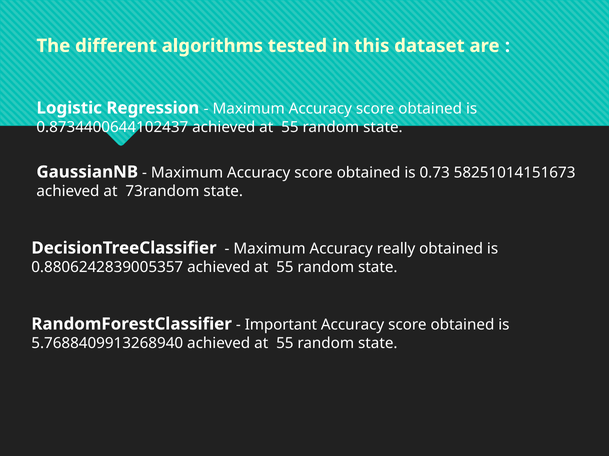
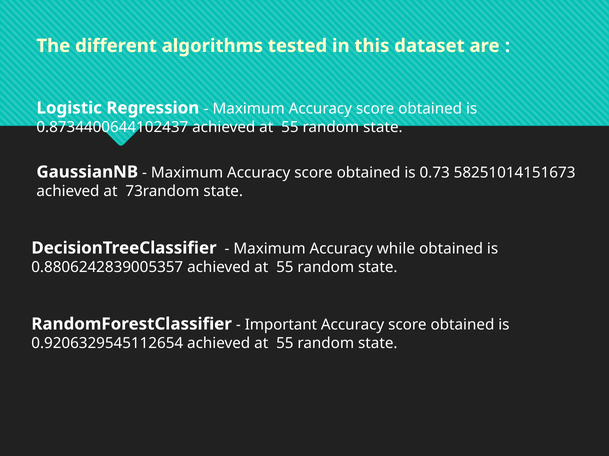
really: really -> while (396, 249)
5.7688409913268940: 5.7688409913268940 -> 0.9206329545112654 (107, 344)
